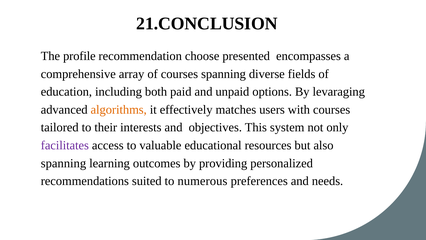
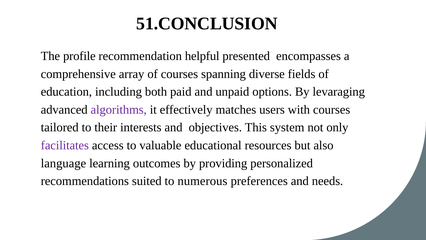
21.CONCLUSION: 21.CONCLUSION -> 51.CONCLUSION (207, 24)
choose: choose -> helpful (202, 56)
algorithms colour: orange -> purple (119, 109)
spanning: spanning -> language (63, 163)
